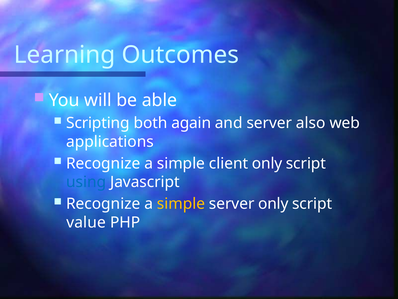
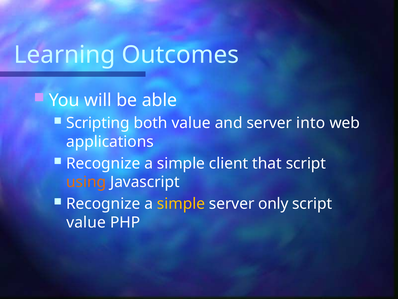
both again: again -> value (191, 123)
also: also -> into (311, 123)
client only: only -> that (267, 163)
using colour: blue -> orange (86, 182)
